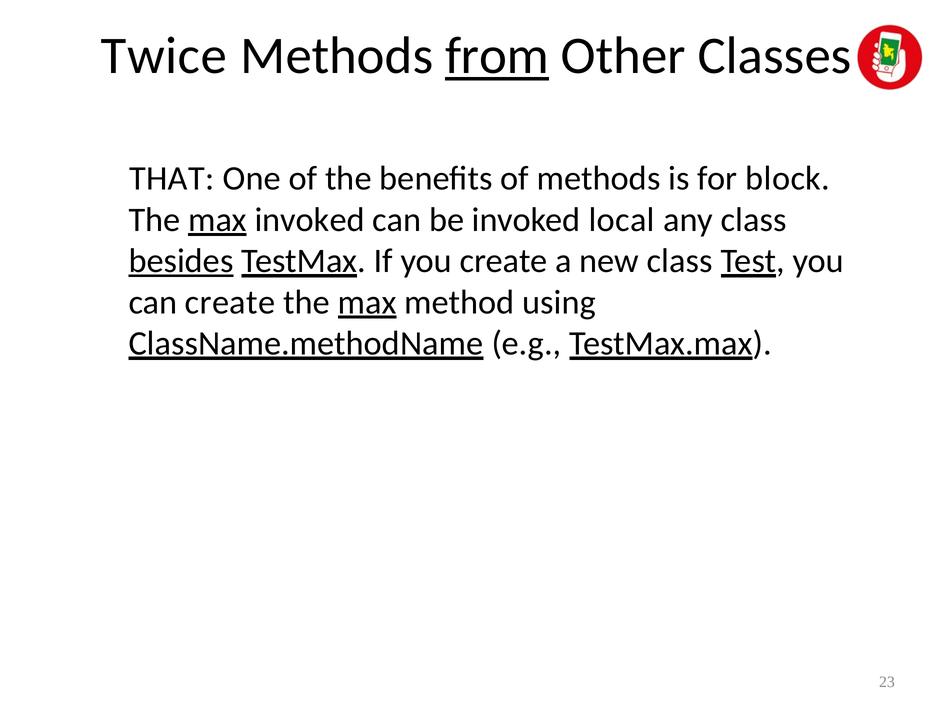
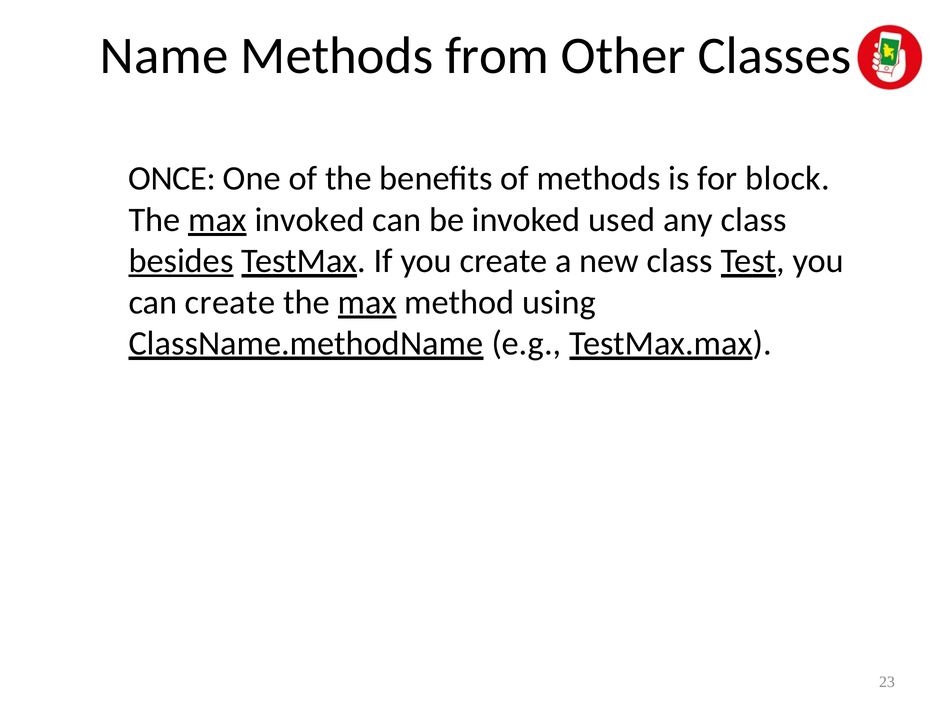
Twice: Twice -> Name (164, 56)
from underline: present -> none (497, 56)
THAT: THAT -> ONCE (172, 179)
local: local -> used (622, 220)
